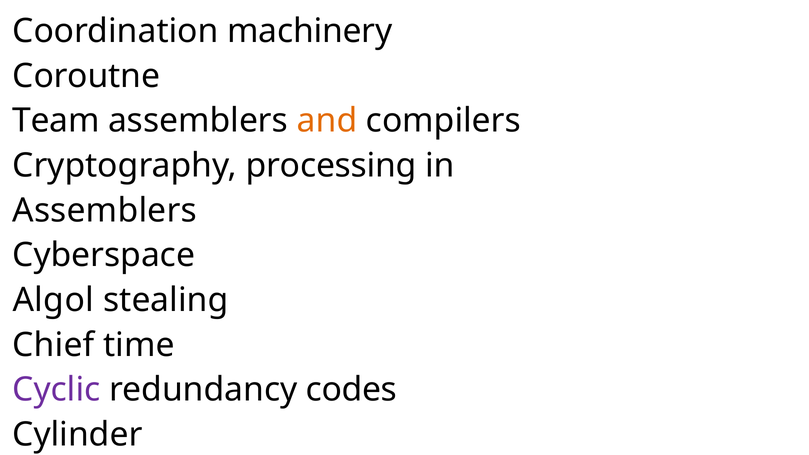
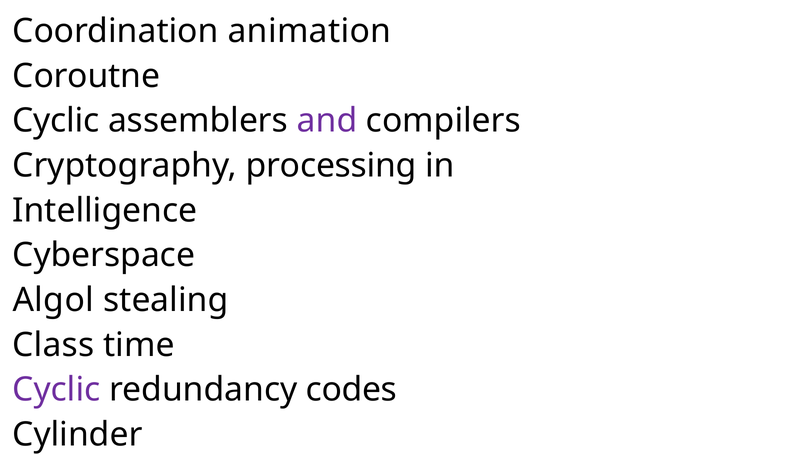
machinery: machinery -> animation (309, 31)
Team: Team -> Cyclic (56, 121)
and colour: orange -> purple (327, 121)
Assemblers: Assemblers -> Intelligence (105, 210)
Chief: Chief -> Class (53, 345)
